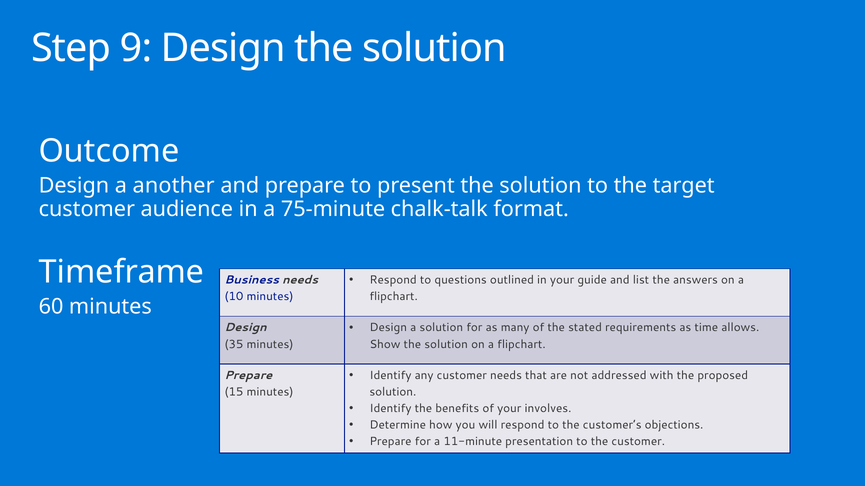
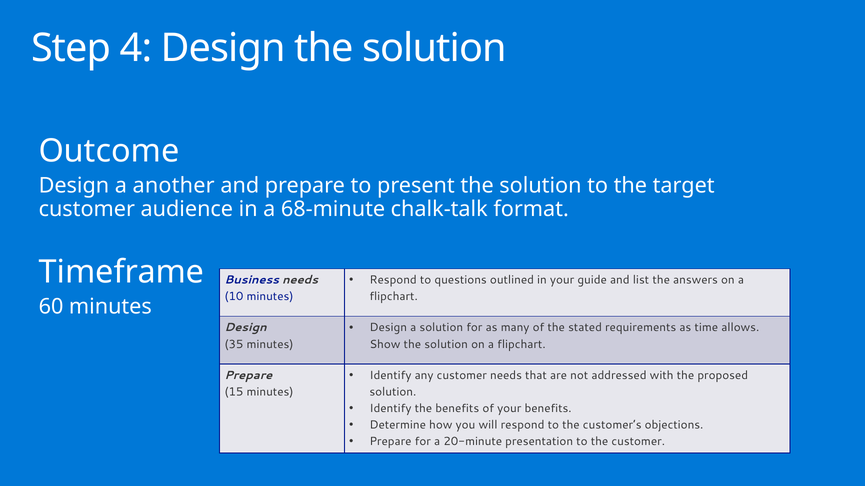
9: 9 -> 4 (136, 48)
75-minute: 75-minute -> 68-minute (333, 209)
your involves: involves -> benefits (548, 409)
11-minute: 11-minute -> 20-minute (473, 442)
